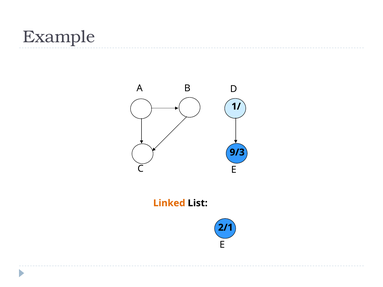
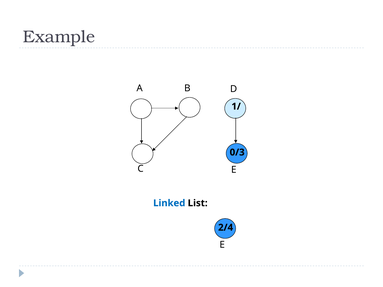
9/3: 9/3 -> 0/3 (237, 152)
Linked colour: orange -> blue (169, 203)
2/1: 2/1 -> 2/4 (226, 228)
